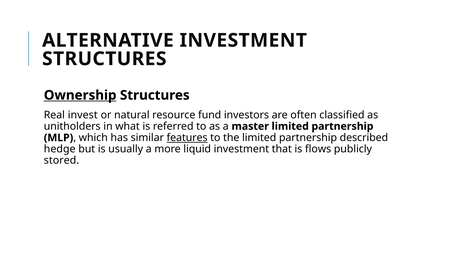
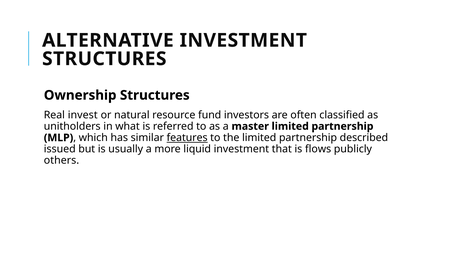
Ownership underline: present -> none (80, 95)
hedge: hedge -> issued (60, 149)
stored: stored -> others (62, 160)
